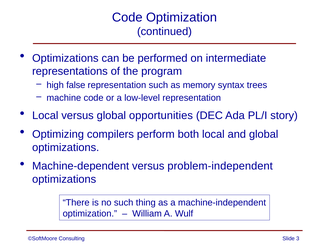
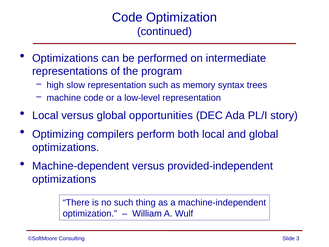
false: false -> slow (76, 85)
problem-independent: problem-independent -> provided-independent (220, 166)
